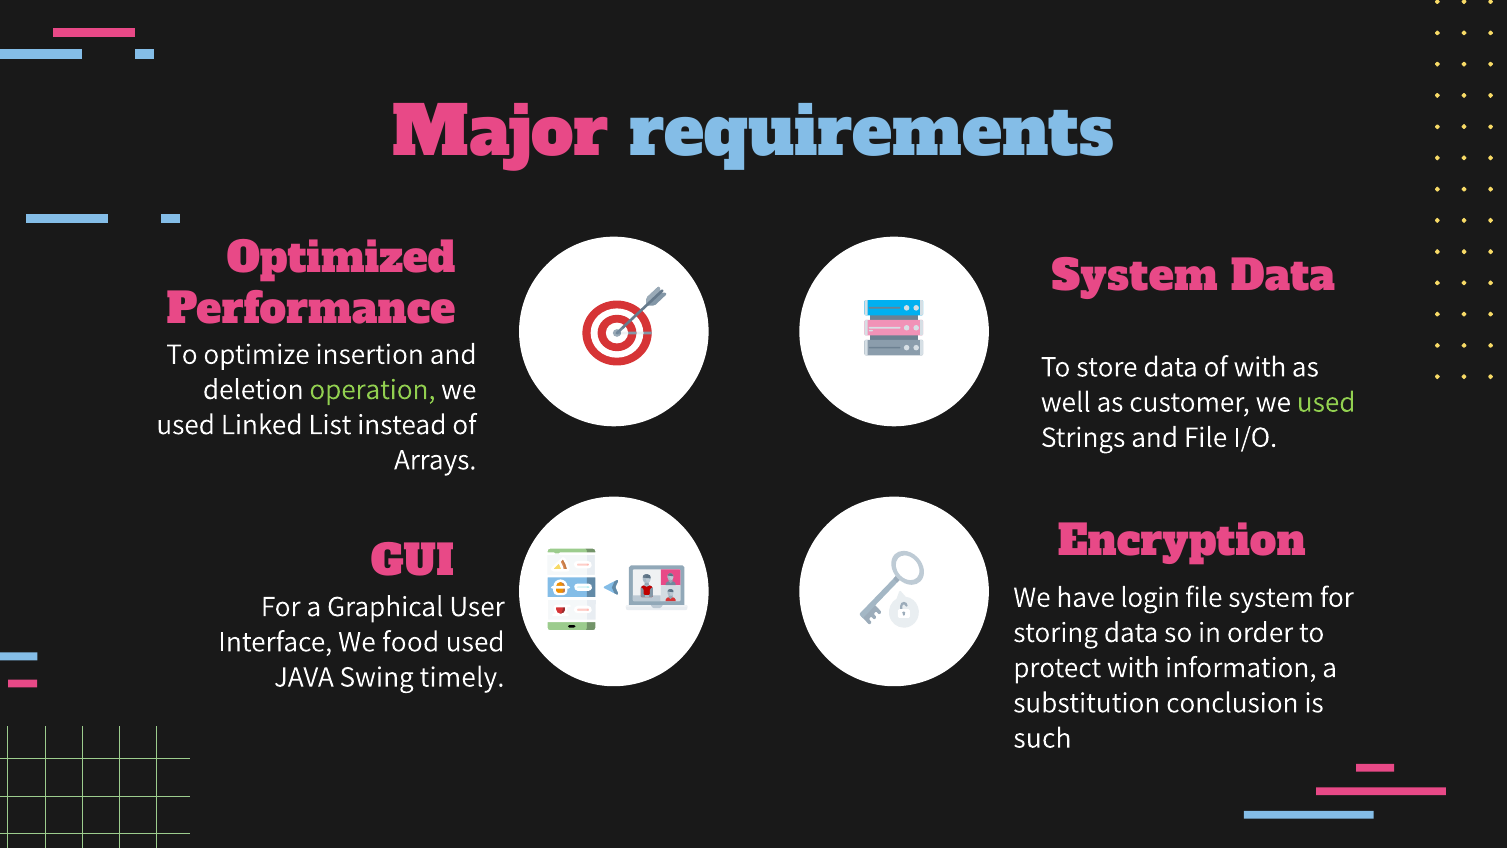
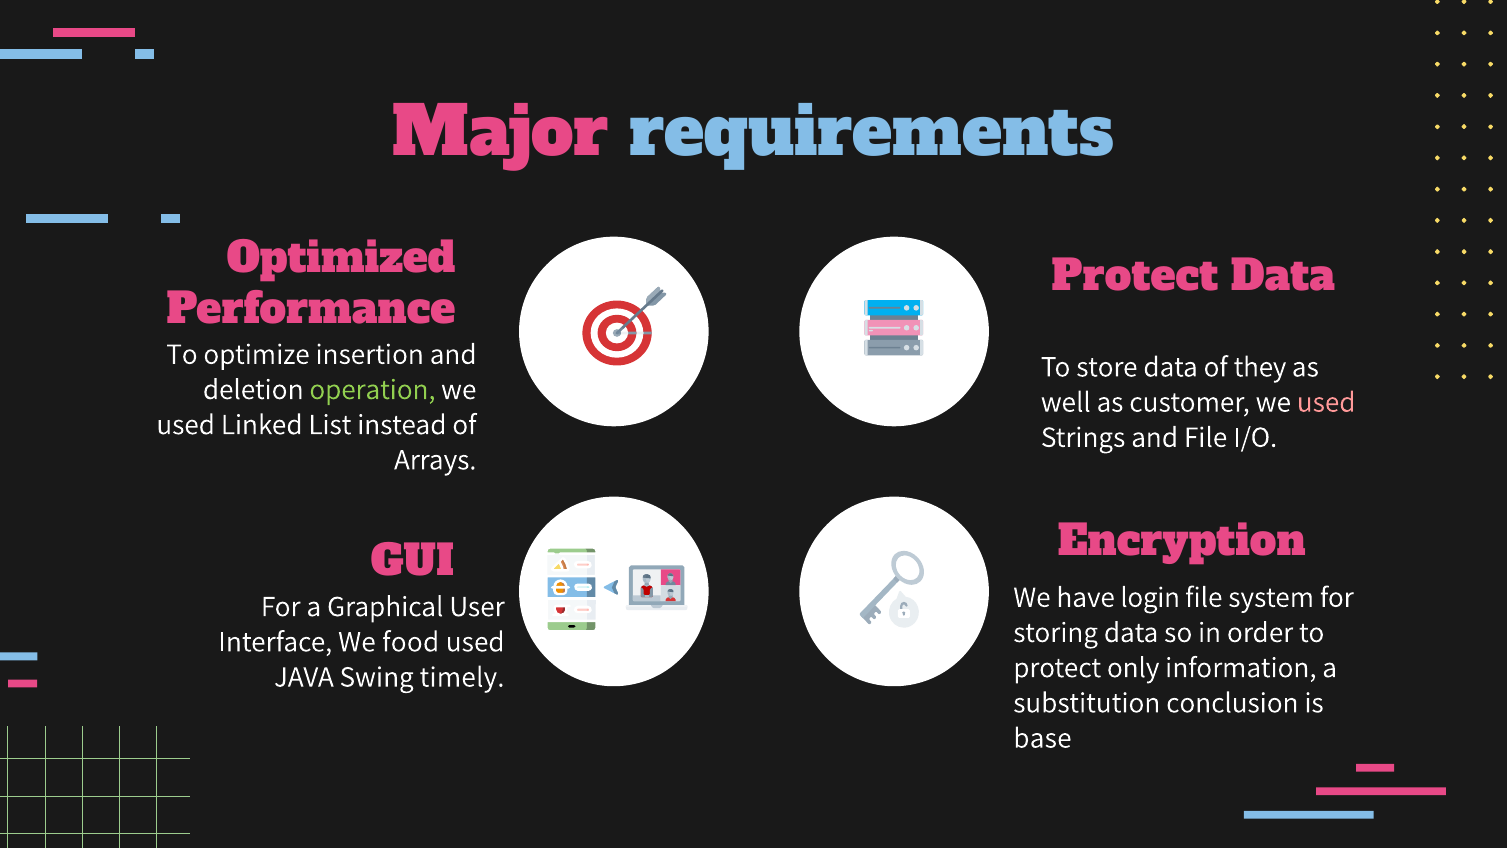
System: System -> Protect (1135, 276)
of with: with -> they (1260, 367)
used colour: light green -> pink (1326, 402)
protect with: with -> only (1133, 667)
such: such -> base (1042, 738)
